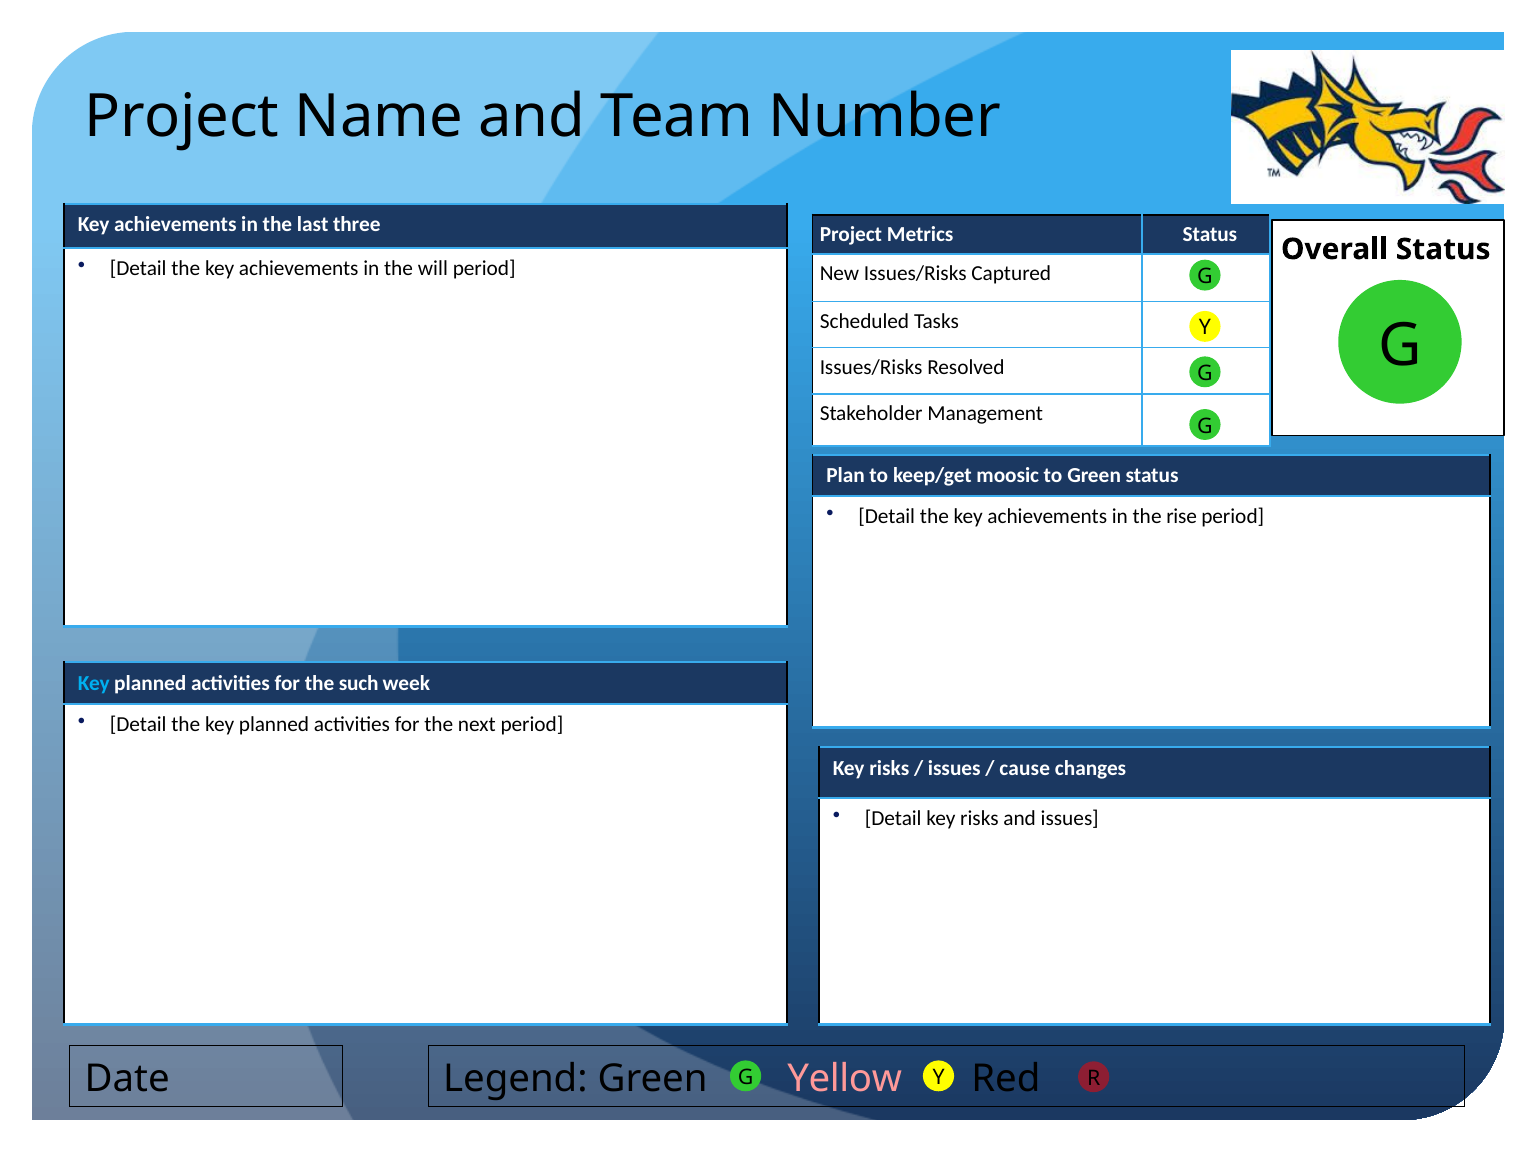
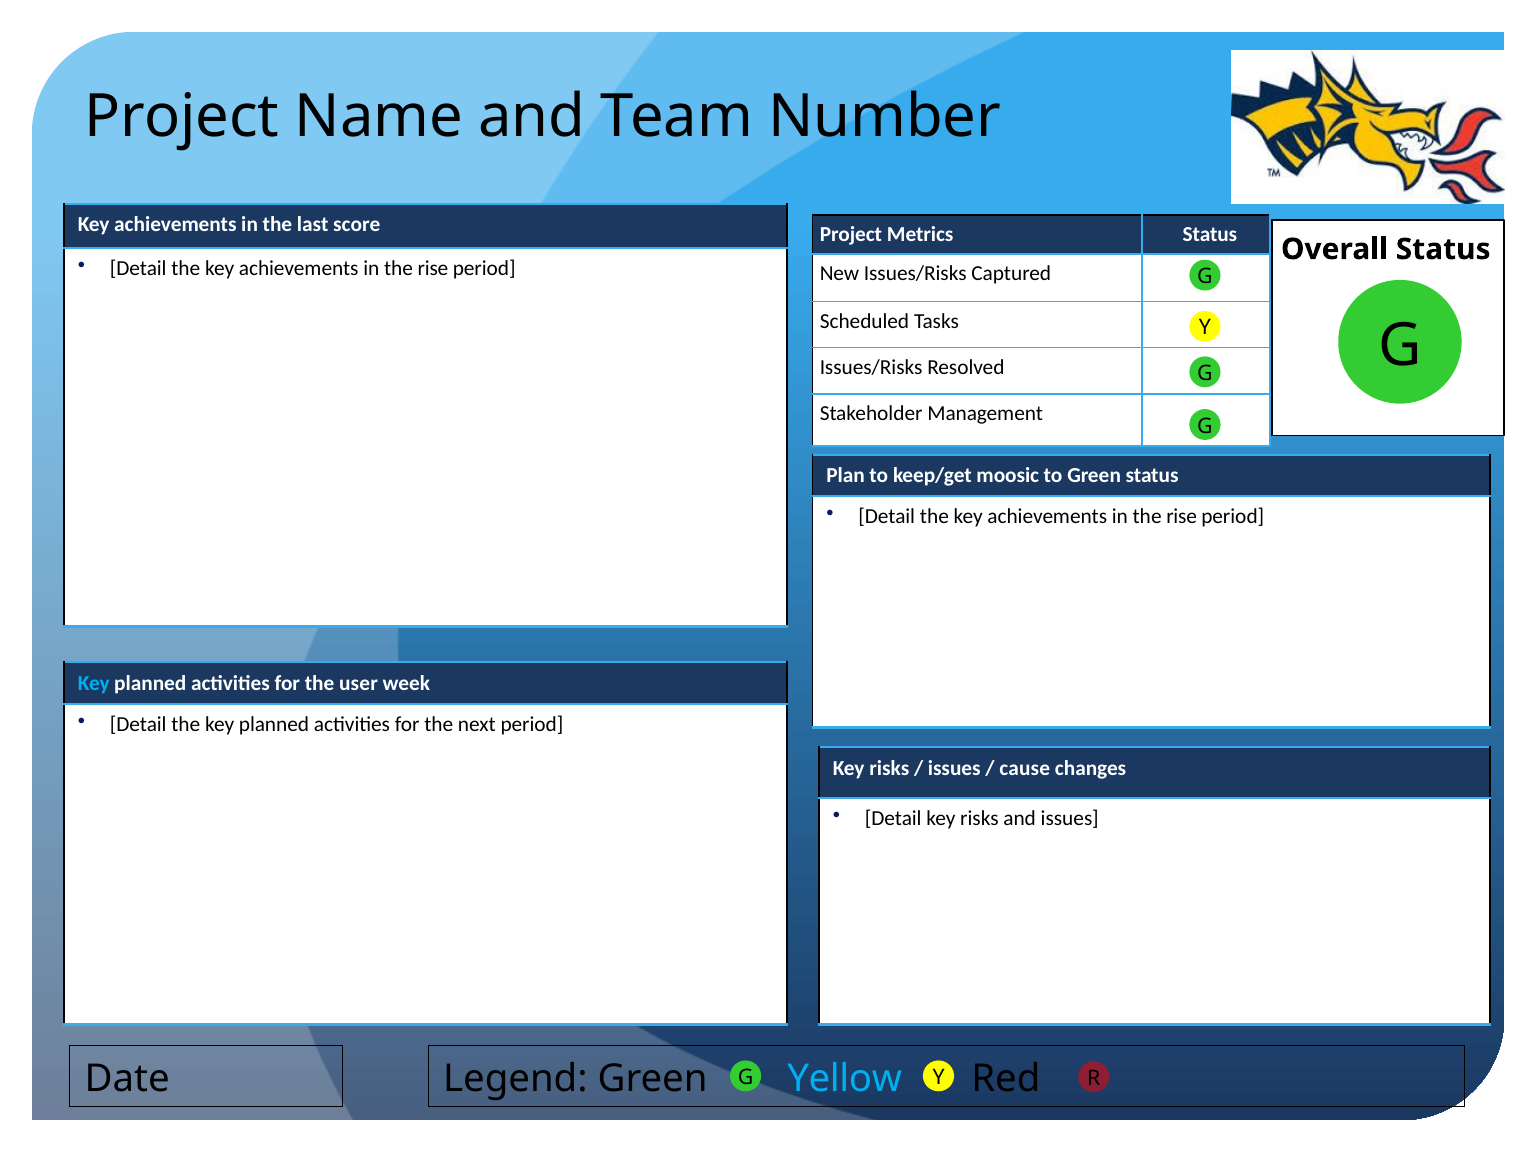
three: three -> score (357, 224)
will: will -> rise (433, 268)
such: such -> user (359, 683)
Yellow colour: pink -> light blue (845, 1079)
